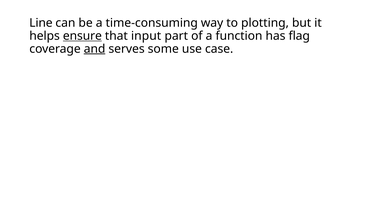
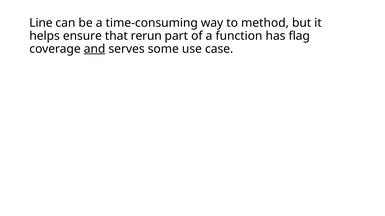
plotting: plotting -> method (265, 23)
ensure underline: present -> none (82, 36)
input: input -> rerun (146, 36)
